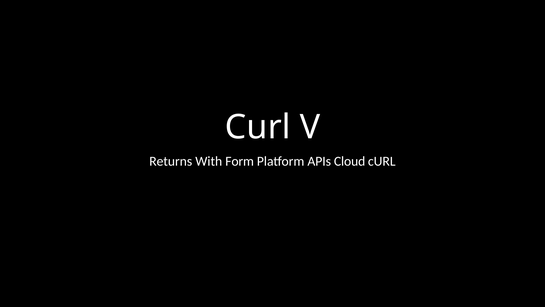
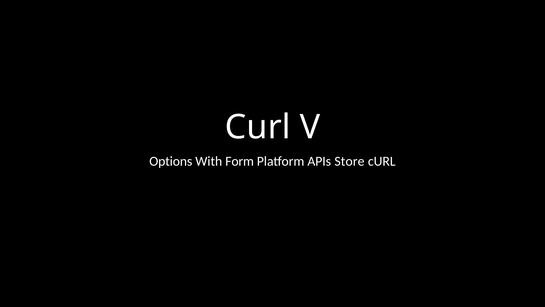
Returns: Returns -> Options (171, 161)
Cloud: Cloud -> Store (349, 161)
